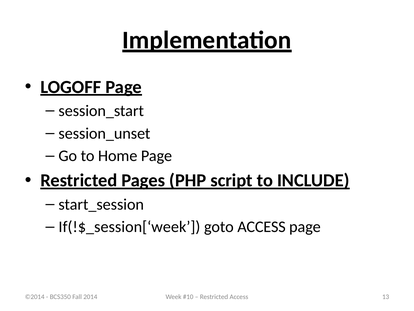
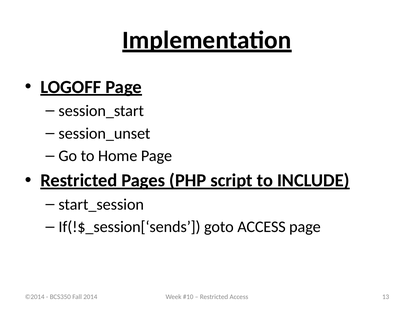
If(!$_session[‘week: If(!$_session[‘week -> If(!$_session[‘sends (129, 227)
